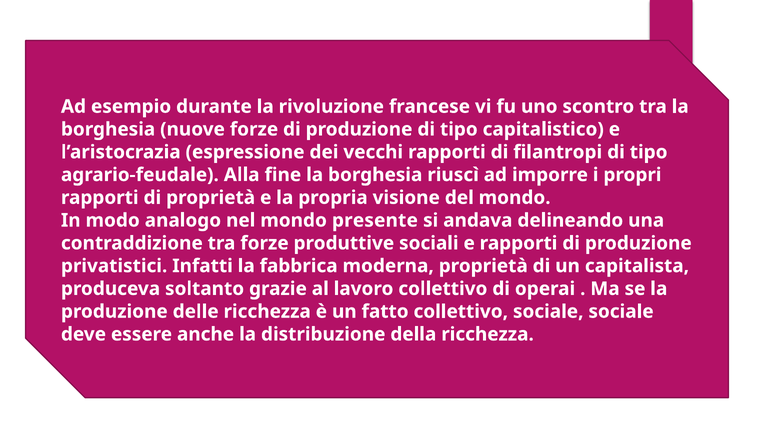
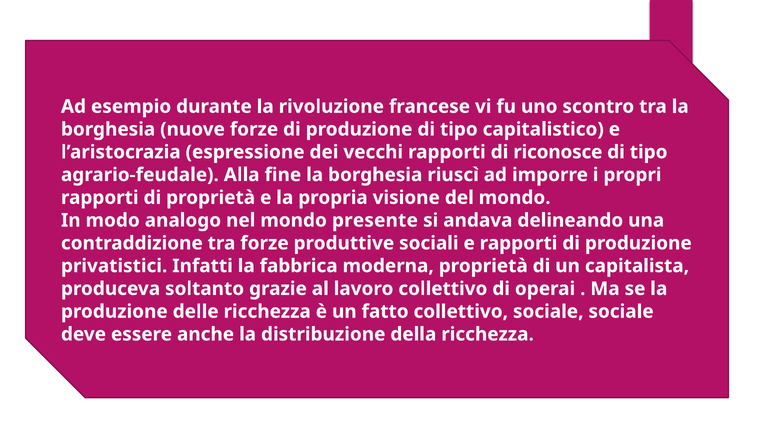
filantropi: filantropi -> riconosce (558, 152)
